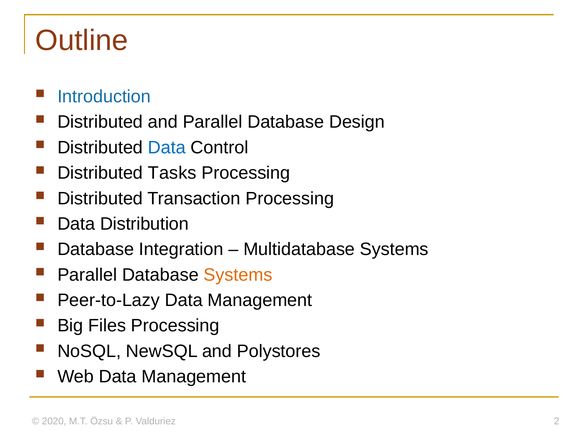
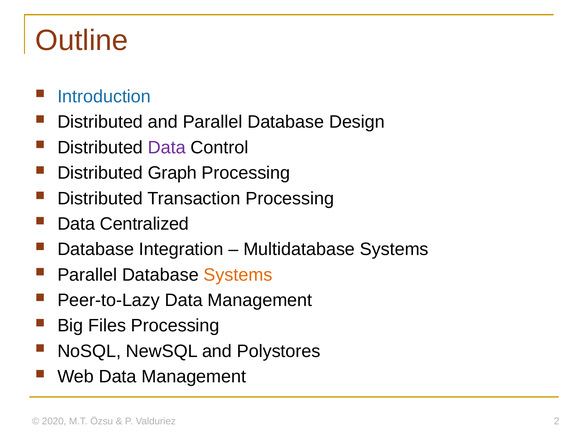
Data colour: blue -> purple (167, 147)
Tasks: Tasks -> Graph (172, 173)
Distribution: Distribution -> Centralized (144, 224)
